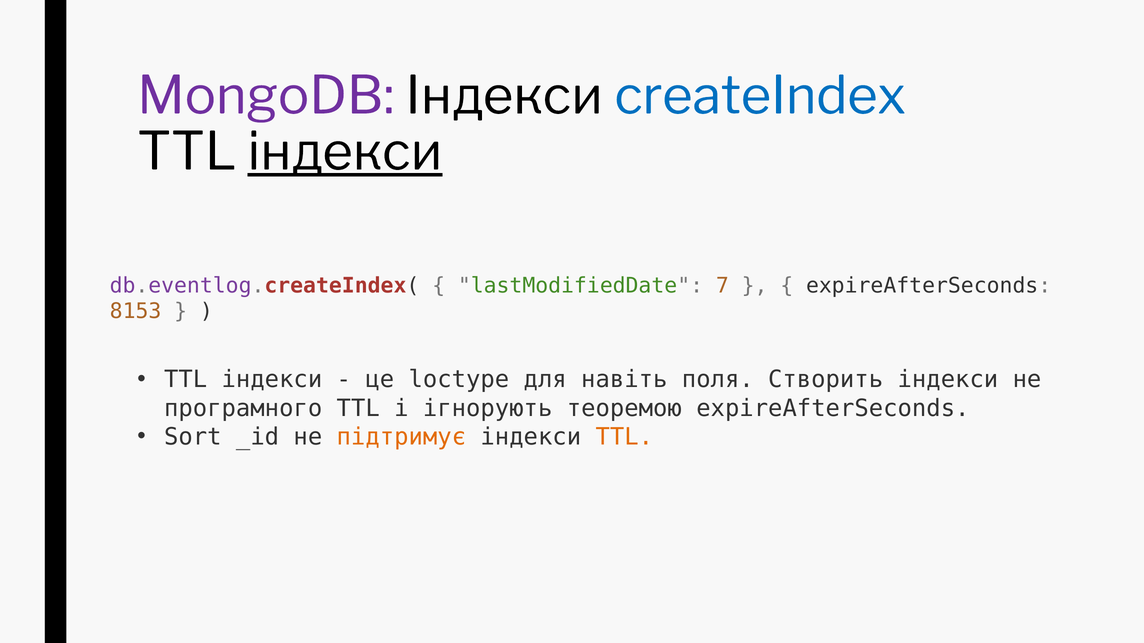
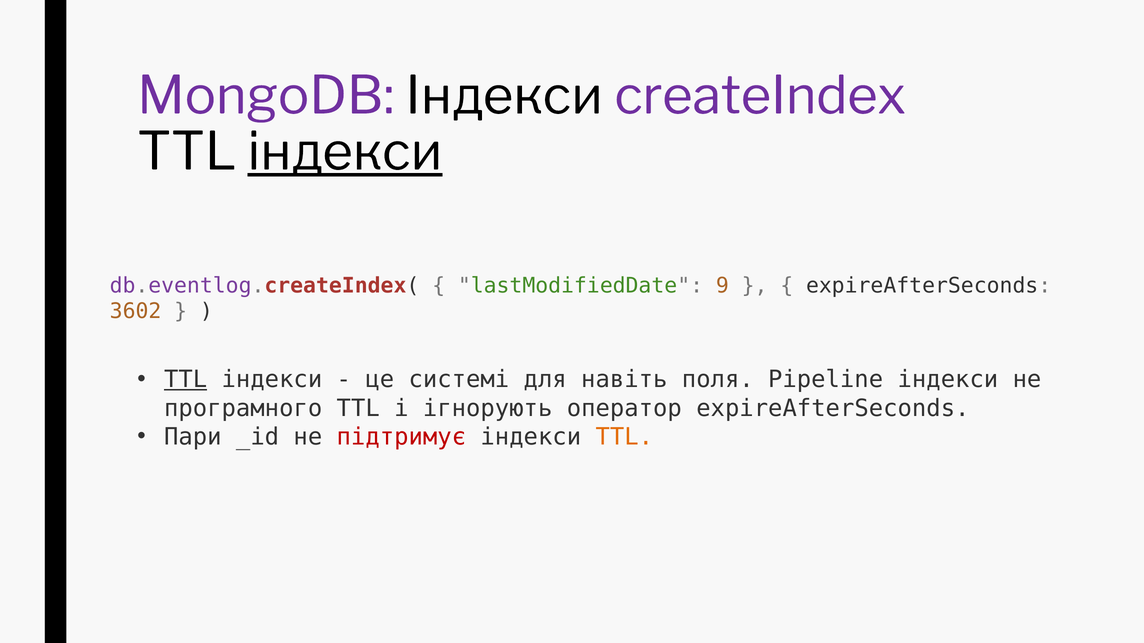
createIndex colour: blue -> purple (760, 96)
7: 7 -> 9 (722, 286)
8153: 8153 -> 3602 (136, 311)
TTL underline: none -> present (186, 380)
loctype: loctype -> системі (459, 380)
Створить: Створить -> Pipeline (826, 380)
теоремою: теоремою -> оператор (624, 409)
Sort: Sort -> Пари (193, 437)
підтримує colour: orange -> red (401, 437)
